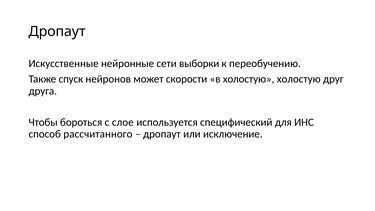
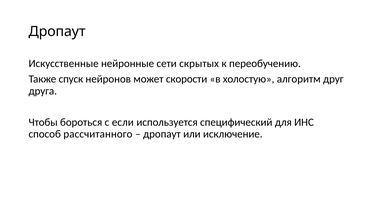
выборки: выборки -> скрытых (199, 63)
холостую холостую: холостую -> алгоритм (299, 79)
слое: слое -> если (123, 122)
